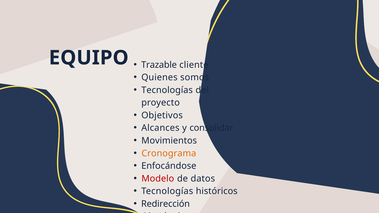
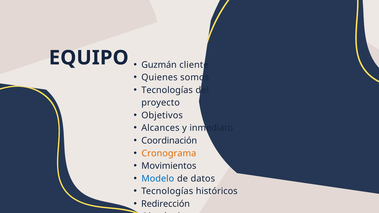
Trazable: Trazable -> Guzmán (159, 65)
consolidar: consolidar -> inmediato (211, 128)
Movimientos: Movimientos -> Coordinación (169, 141)
Enfocándose: Enfocándose -> Movimientos (169, 166)
Modelo colour: red -> blue (158, 179)
